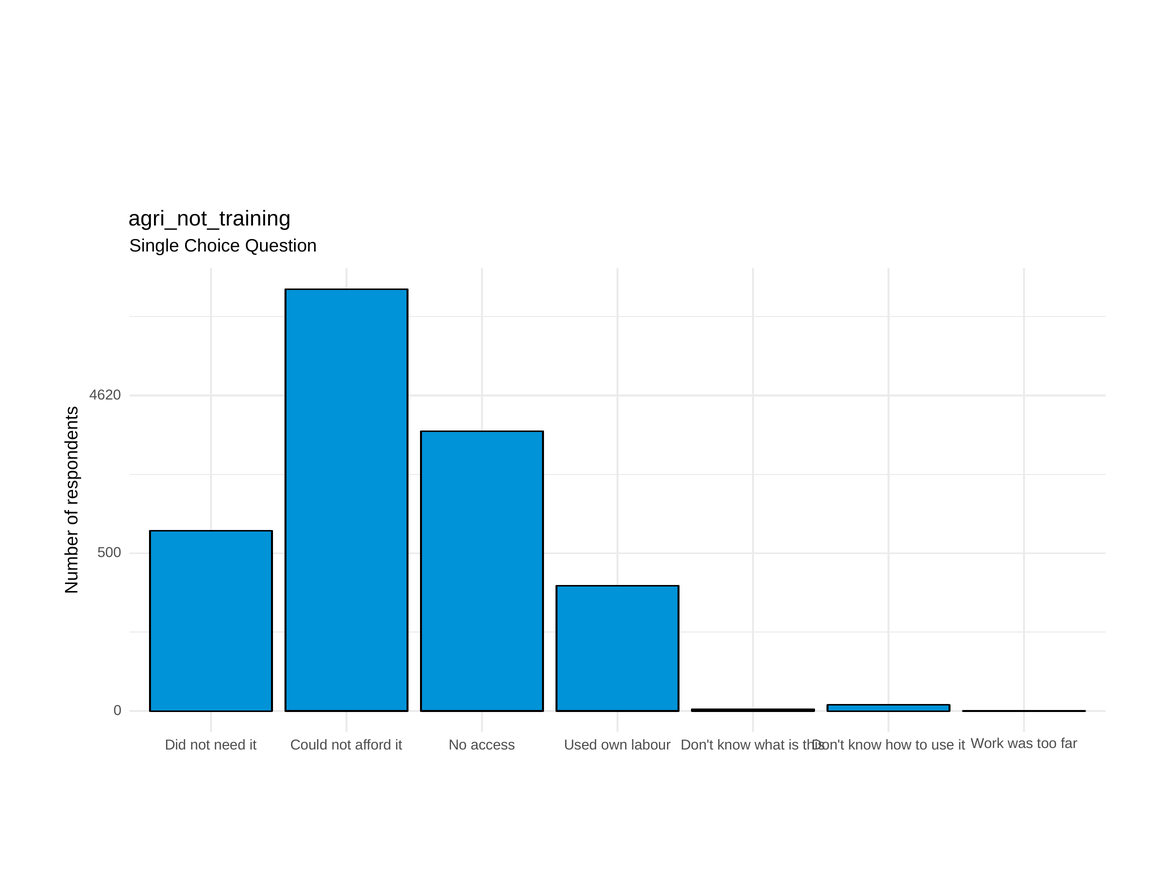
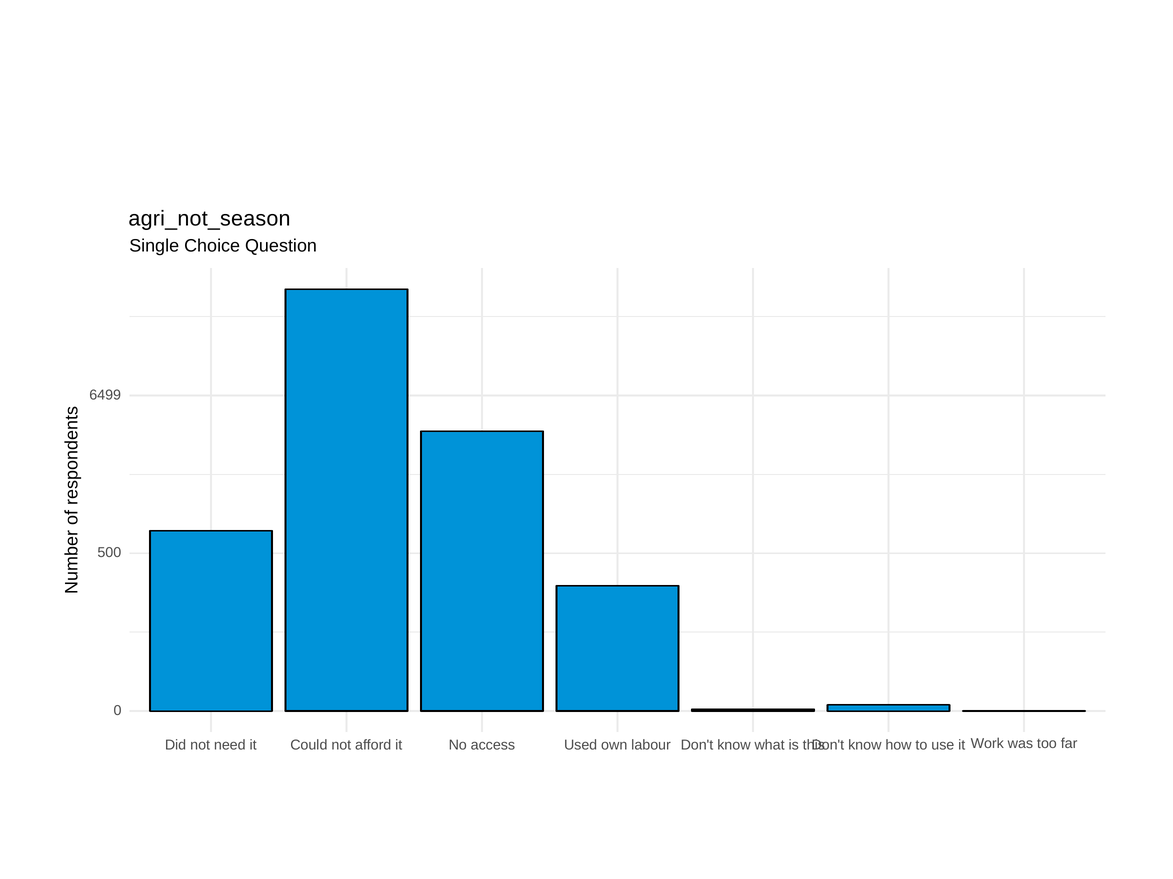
agri_not_training: agri_not_training -> agri_not_season (210, 219)
4620: 4620 -> 6499 (105, 395)
